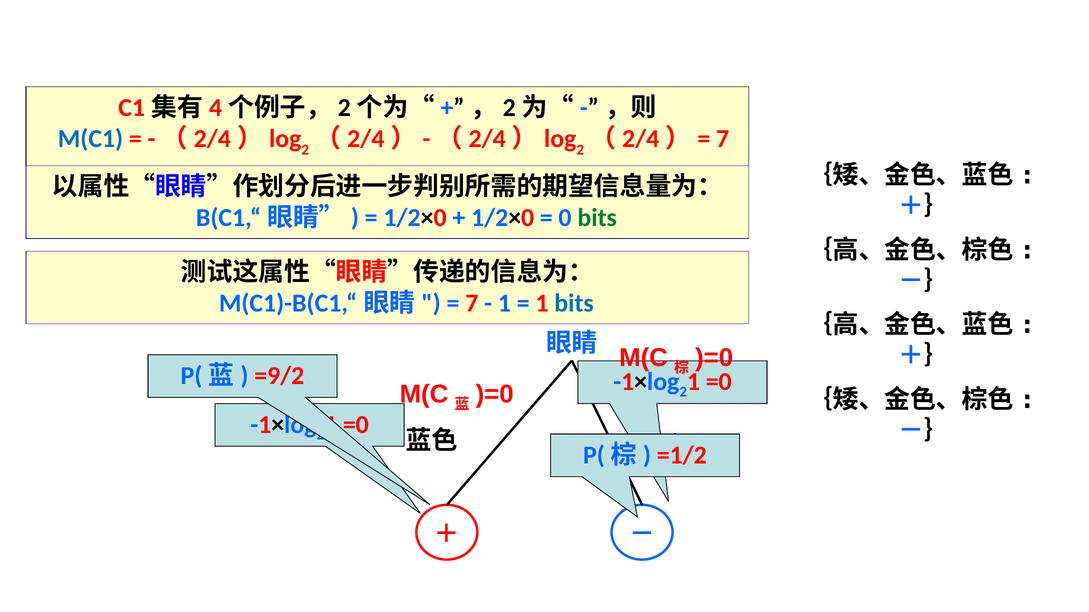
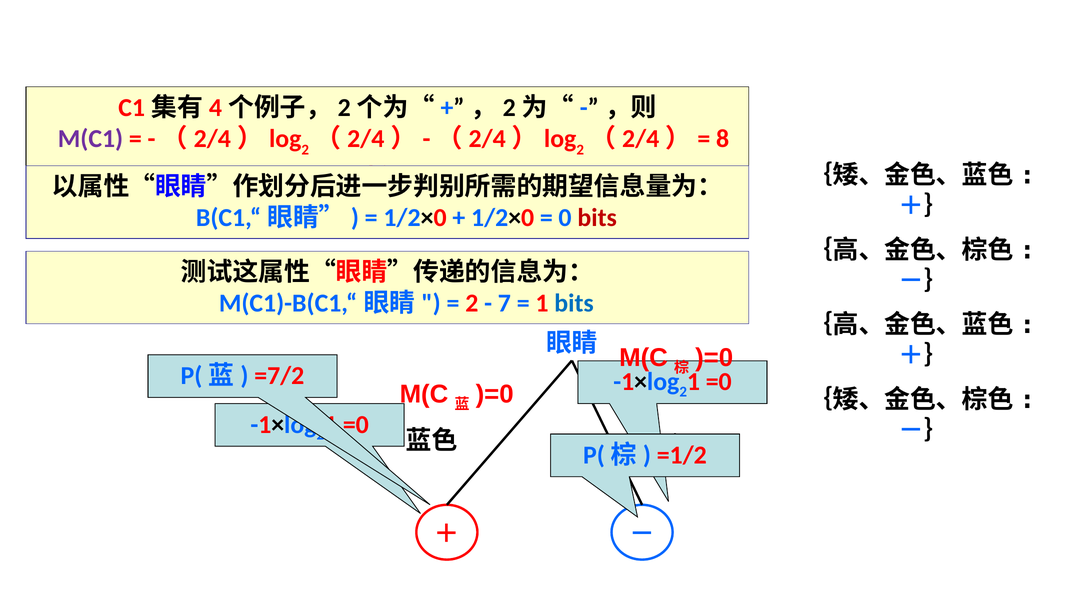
M(C1 colour: blue -> purple (90, 139)
7: 7 -> 8 (723, 139)
bits colour: green -> red (597, 218)
7: 7 -> 2 (472, 303)
1: 1 -> 7 (504, 303)
=9/2: =9/2 -> =7/2 (279, 376)
